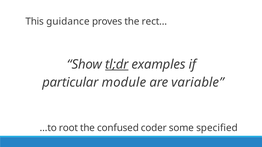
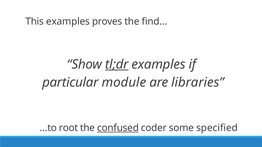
This guidance: guidance -> examples (68, 21)
rect…: rect… -> find… (154, 21)
variable: variable -> libraries (198, 83)
confused underline: none -> present (118, 128)
